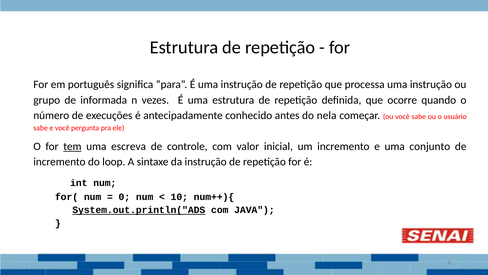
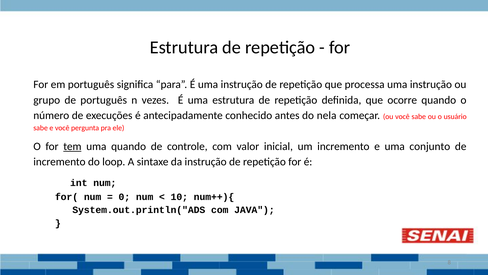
de informada: informada -> português (104, 100)
uma escreva: escreva -> quando (129, 146)
System.out.println("ADS underline: present -> none (139, 210)
